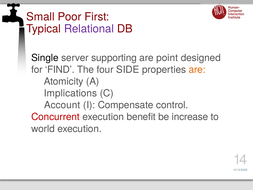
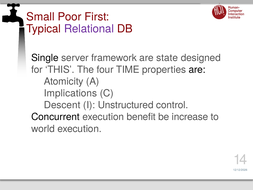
supporting: supporting -> framework (114, 58)
point: point -> state (167, 58)
FIND: FIND -> THIS (60, 70)
SIDE: SIDE -> TIME (128, 70)
are colour: orange -> black (197, 70)
Account: Account -> Descent (62, 105)
Compensate: Compensate -> Unstructured (126, 105)
Concurrent colour: red -> black (55, 117)
